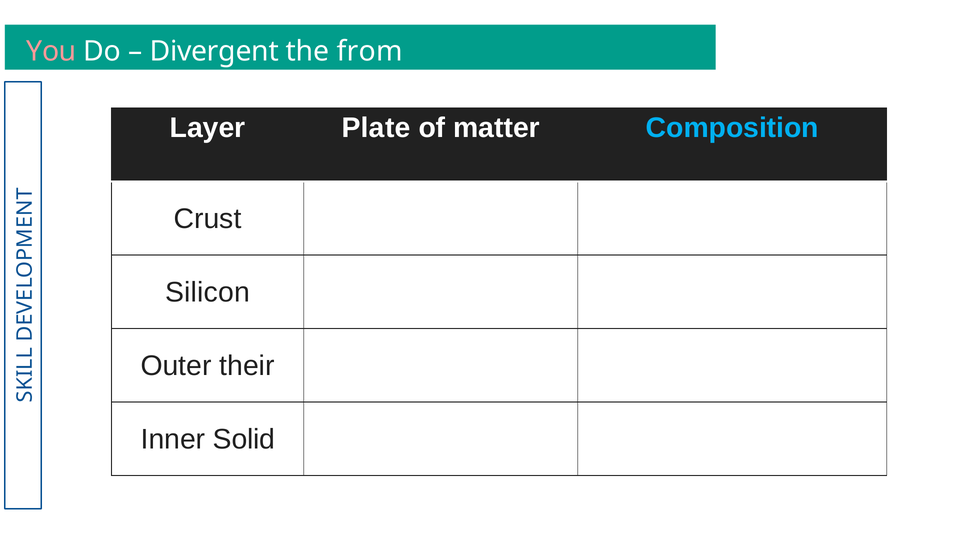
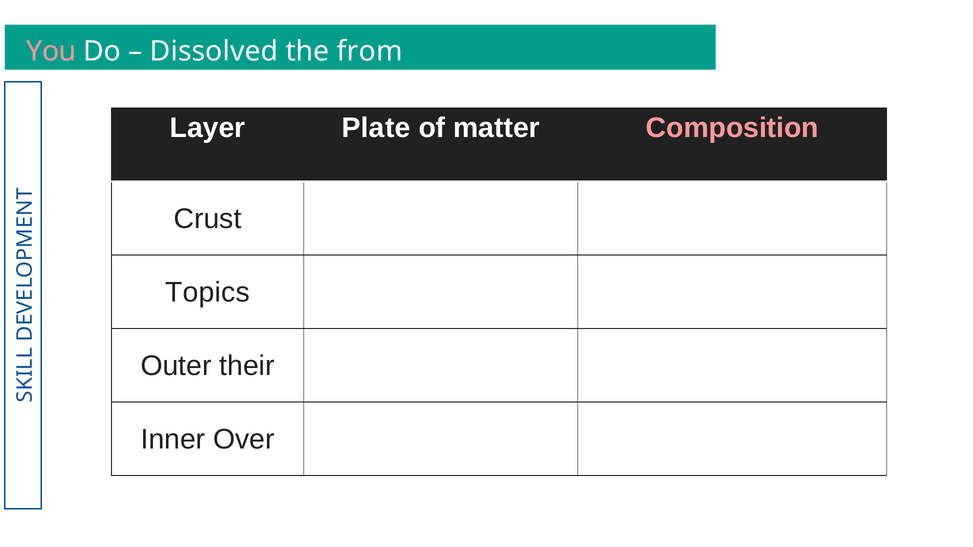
Divergent: Divergent -> Dissolved (214, 51)
Composition colour: light blue -> pink (732, 128)
Silicon: Silicon -> Topics (208, 292)
Solid: Solid -> Over (244, 440)
